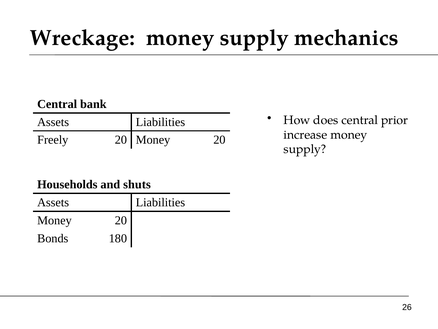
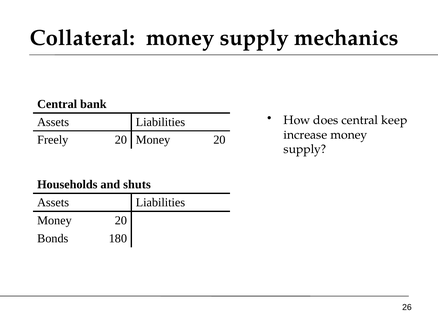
Wreckage: Wreckage -> Collateral (83, 38)
prior: prior -> keep (394, 120)
